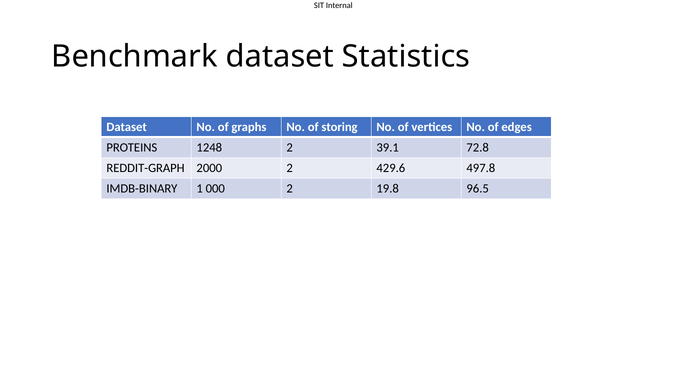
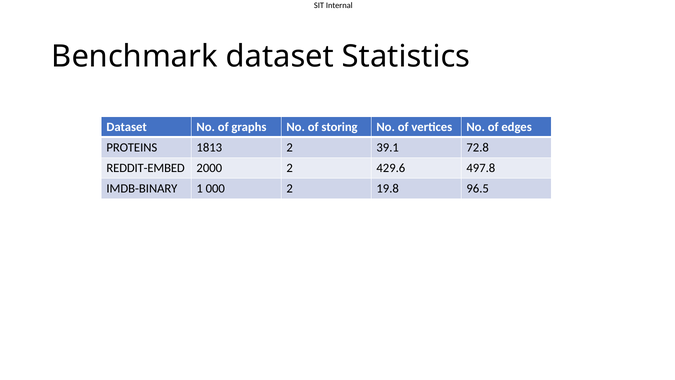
1248: 1248 -> 1813 (209, 147)
REDDIT-GRAPH: REDDIT-GRAPH -> REDDIT-EMBED (146, 168)
